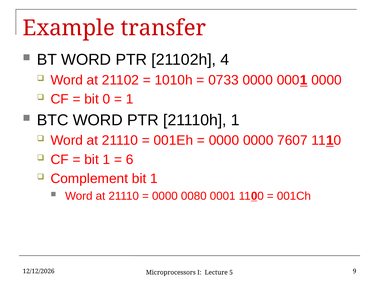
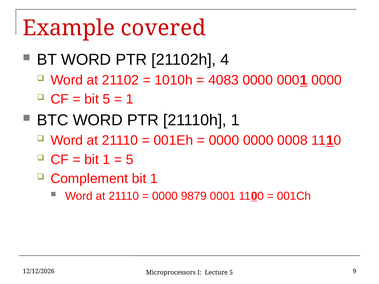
transfer: transfer -> covered (163, 28)
0733: 0733 -> 4083 (224, 80)
bit 0: 0 -> 5 (106, 99)
7607: 7607 -> 0008 (292, 141)
6: 6 -> 5 (130, 160)
0080: 0080 -> 9879 (194, 196)
